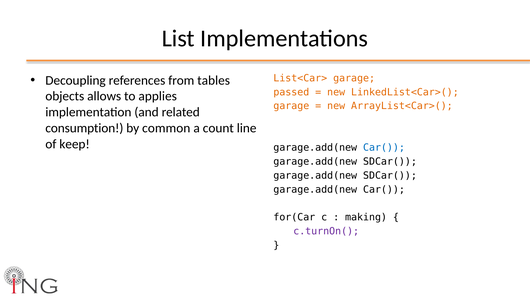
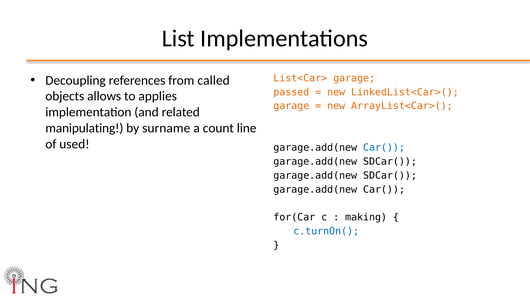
tables: tables -> called (214, 80)
consumption: consumption -> manipulating (84, 128)
common: common -> surname (166, 128)
keep: keep -> used (75, 144)
c.turnOn( colour: purple -> blue (326, 231)
